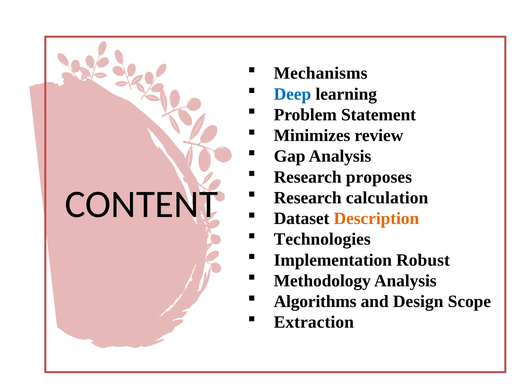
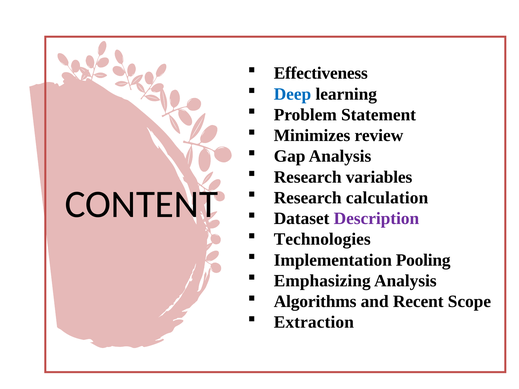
Mechanisms: Mechanisms -> Effectiveness (321, 73)
proposes: proposes -> variables (379, 177)
Description colour: orange -> purple (376, 219)
Robust: Robust -> Pooling (423, 260)
Methodology: Methodology -> Emphasizing (322, 281)
Design: Design -> Recent (418, 302)
